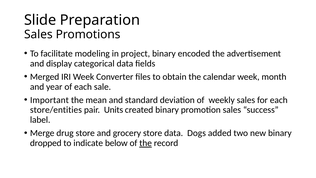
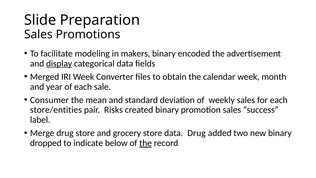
project: project -> makers (135, 53)
display underline: none -> present (59, 63)
Important: Important -> Consumer (49, 100)
Units: Units -> Risks (113, 110)
data Dogs: Dogs -> Drug (197, 133)
